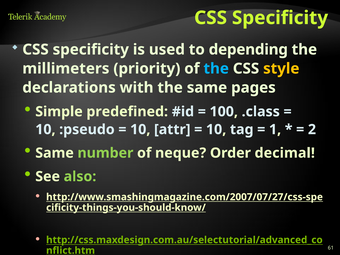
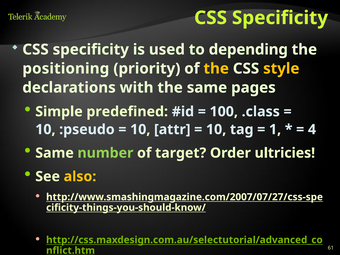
millimeters: millimeters -> positioning (66, 69)
the colour: light blue -> yellow (216, 69)
2: 2 -> 4 (312, 129)
neque: neque -> target (181, 153)
decimal: decimal -> ultricies (285, 153)
also colour: light green -> yellow (80, 177)
